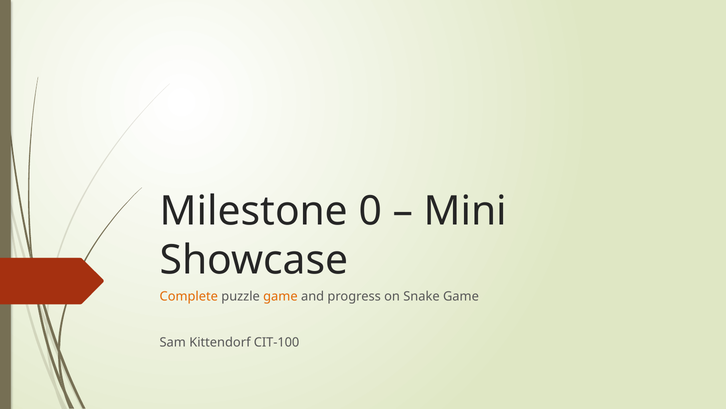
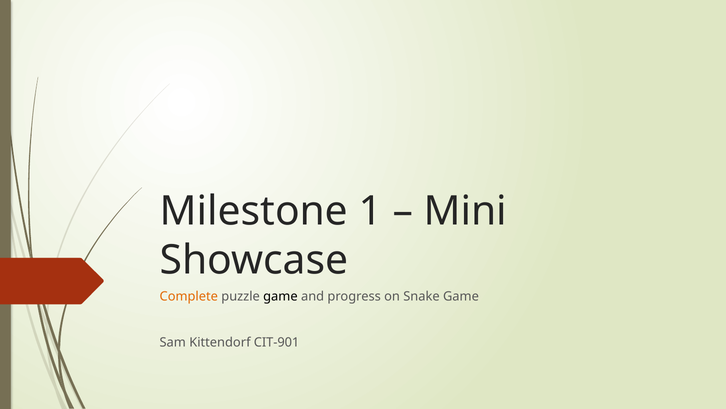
0: 0 -> 1 (370, 211)
game colour: orange -> black (280, 296)
CIT-100: CIT-100 -> CIT-901 (277, 342)
